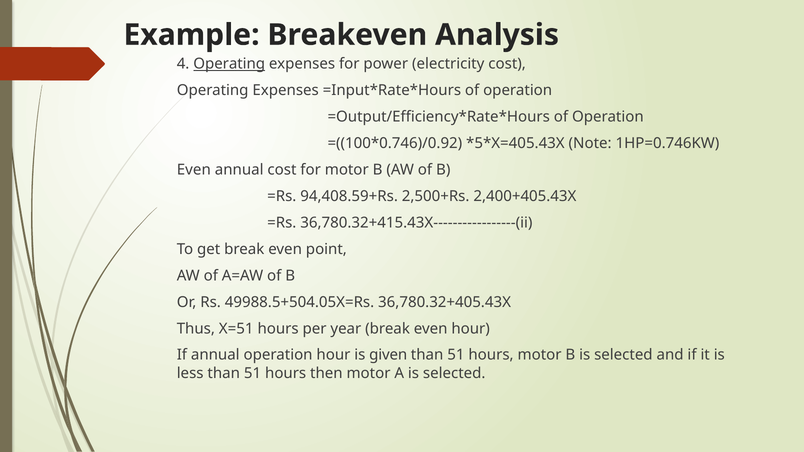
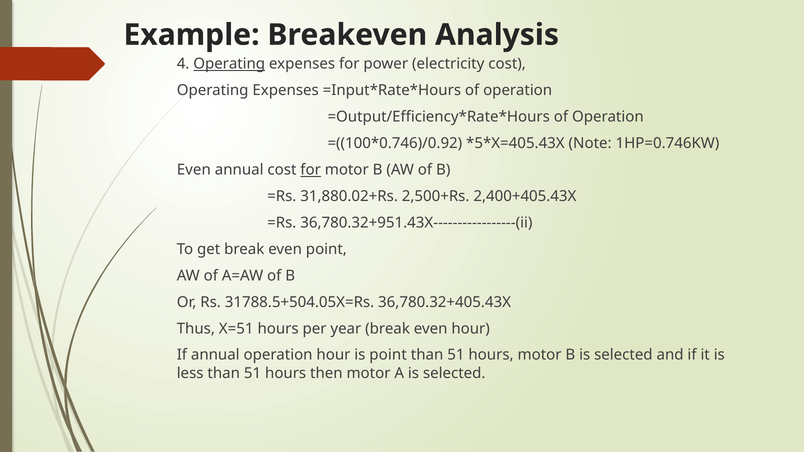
for underline: none -> present (311, 170)
94,408.59+Rs: 94,408.59+Rs -> 31,880.02+Rs (349, 196)
36,780.32+415.43X-----------------(ii: 36,780.32+415.43X-----------------(ii -> 36,780.32+951.43X-----------------(ii (416, 223)
49988.5+504.05X=Rs: 49988.5+504.05X=Rs -> 31788.5+504.05X=Rs (300, 302)
is given: given -> point (388, 355)
